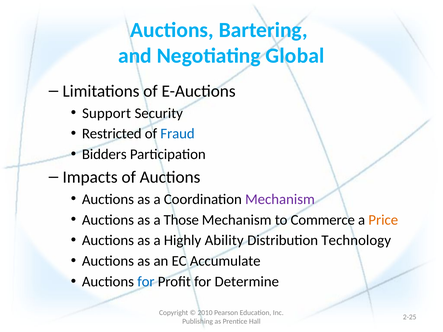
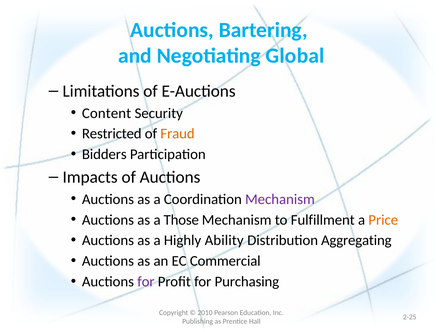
Support: Support -> Content (107, 113)
Fraud colour: blue -> orange (178, 134)
Commerce: Commerce -> Fulfillment (323, 220)
Technology: Technology -> Aggregating (356, 241)
Accumulate: Accumulate -> Commercial (225, 261)
for colour: blue -> purple (146, 282)
Determine: Determine -> Purchasing (247, 282)
